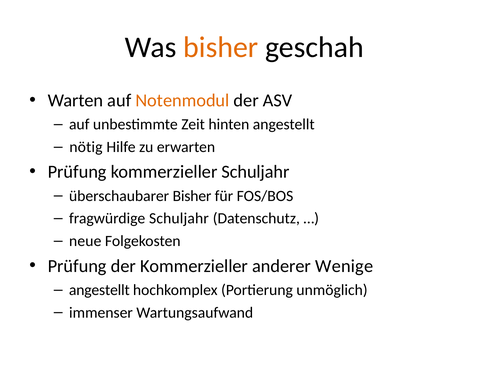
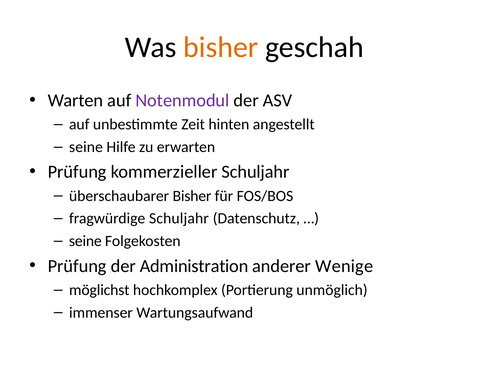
Notenmodul colour: orange -> purple (182, 100)
nötig: nötig -> seine (86, 147)
neue: neue -> seine (85, 241)
der Kommerzieller: Kommerzieller -> Administration (194, 266)
angestellt: angestellt -> möglichst (99, 290)
